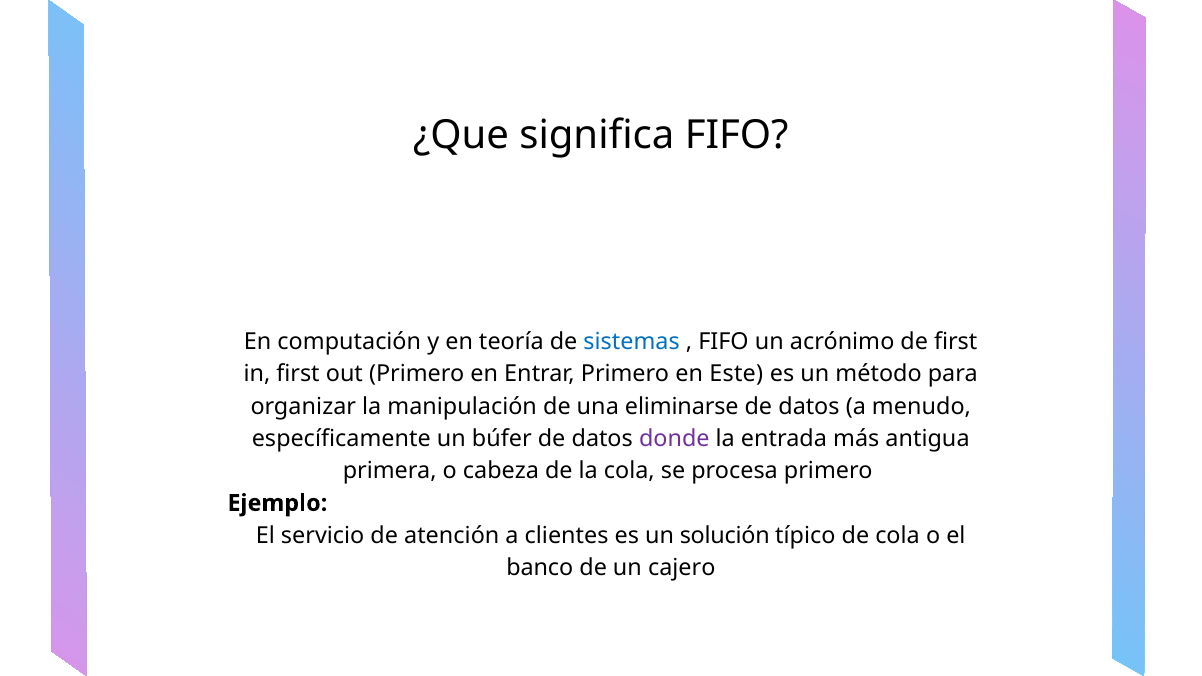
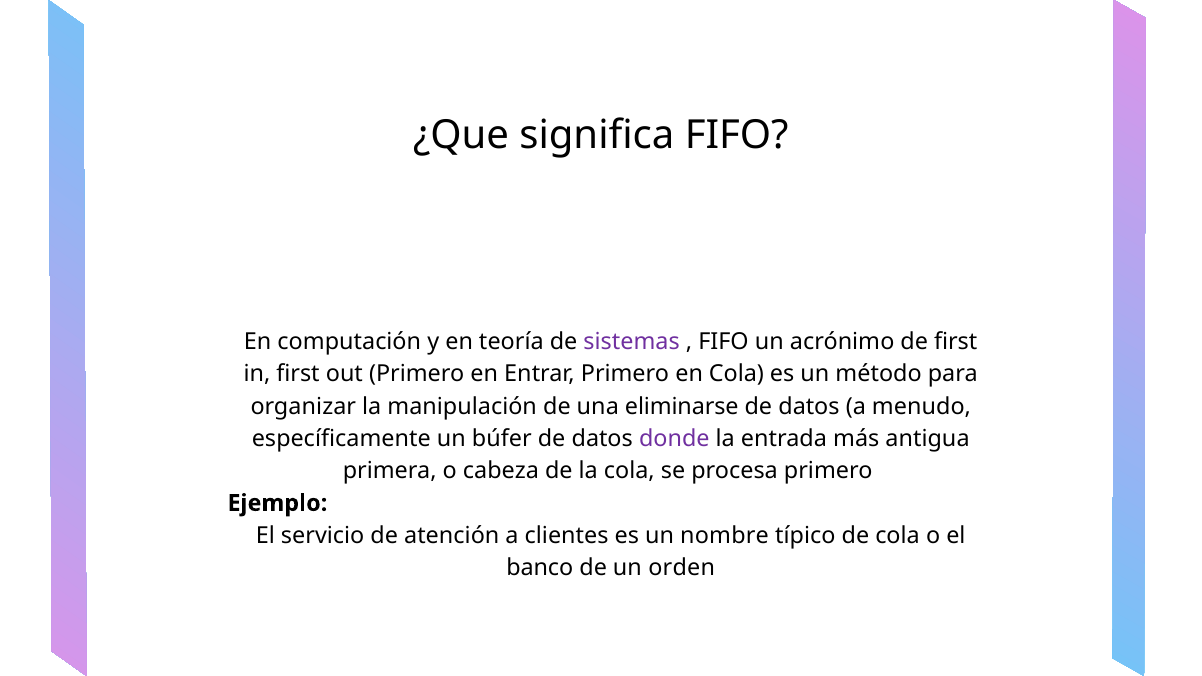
sistemas colour: blue -> purple (632, 342)
en Este: Este -> Cola (736, 374)
solución: solución -> nombre (725, 535)
cajero: cajero -> orden (682, 568)
